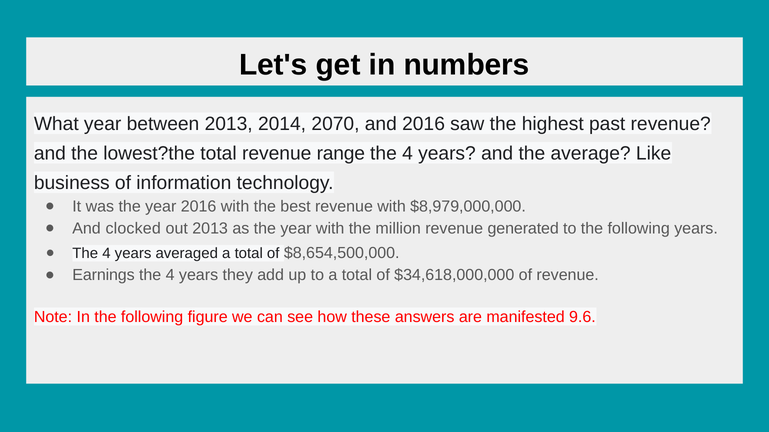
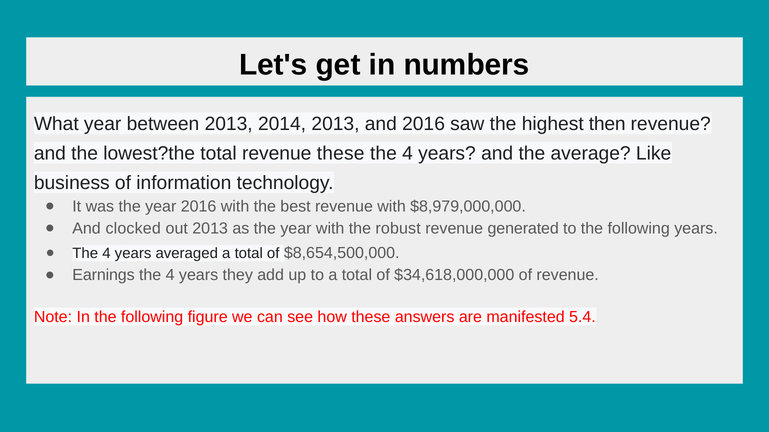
2014 2070: 2070 -> 2013 (335, 124)
past: past -> then (607, 124)
revenue range: range -> these (341, 153)
million: million -> robust (398, 229)
9.6: 9.6 -> 5.4 (582, 317)
